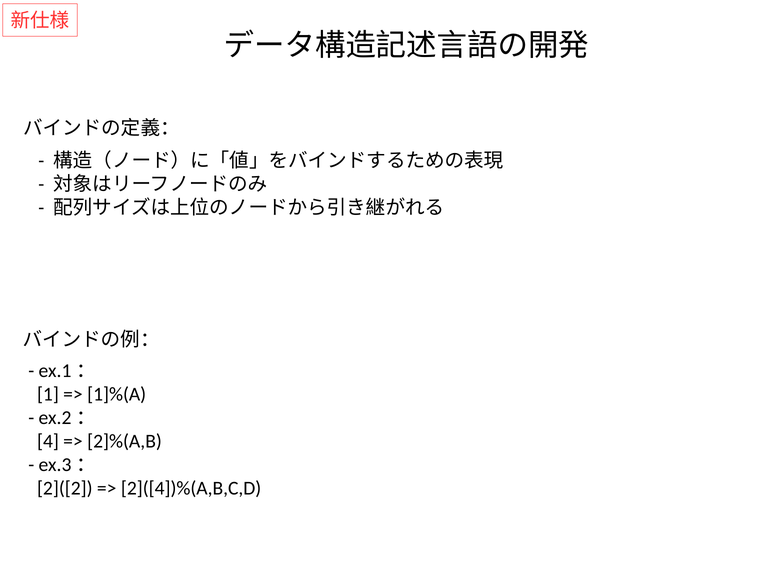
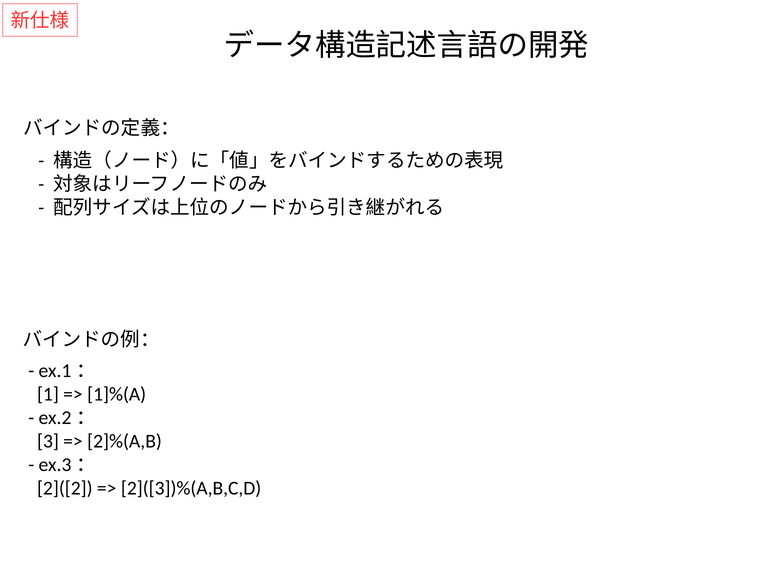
4: 4 -> 3 (48, 441)
2]([4])%(A,B,C,D: 2]([4])%(A,B,C,D -> 2]([3])%(A,B,C,D (191, 488)
